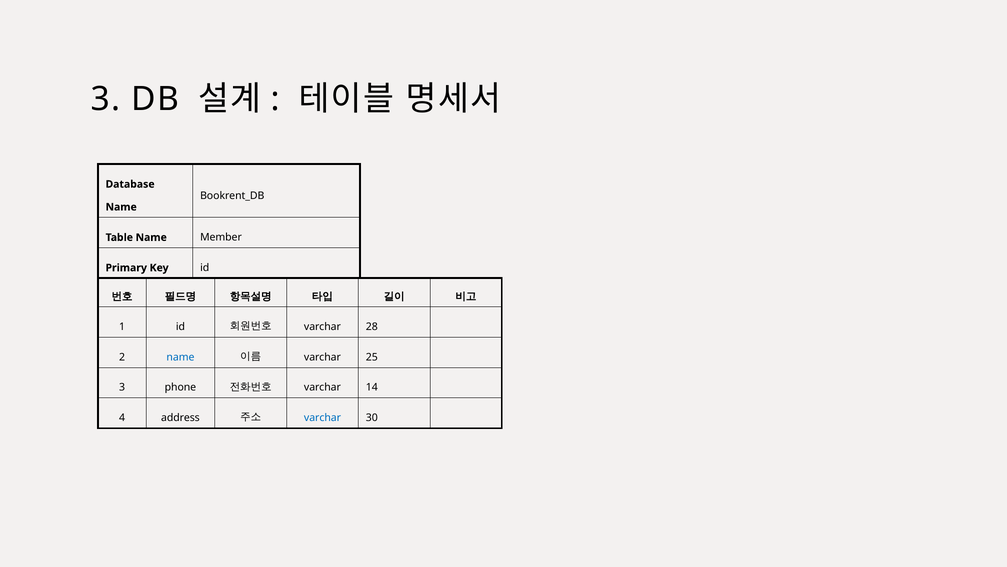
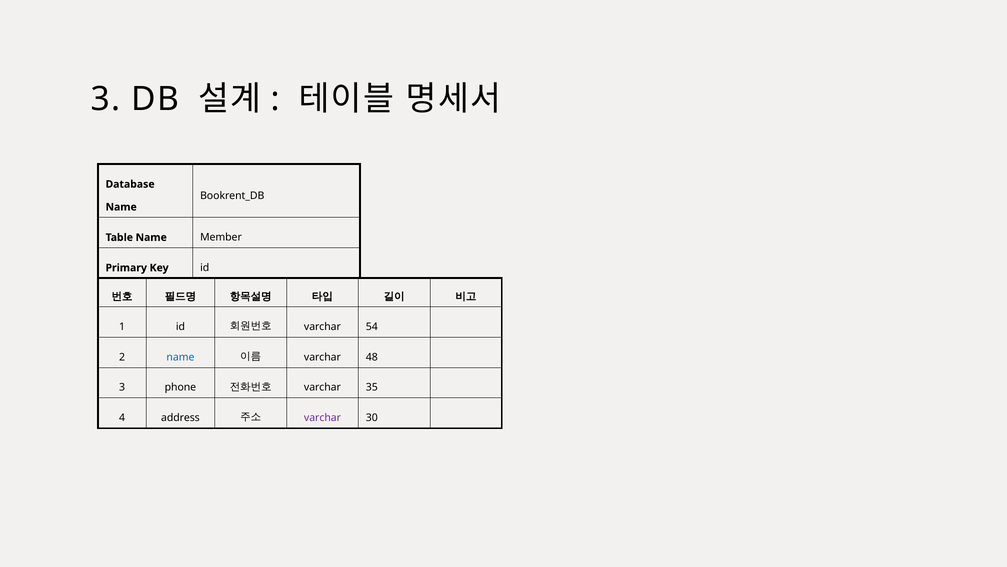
28: 28 -> 54 (372, 326)
25: 25 -> 48 (372, 357)
14: 14 -> 35 (372, 387)
varchar colour: blue -> purple (322, 417)
